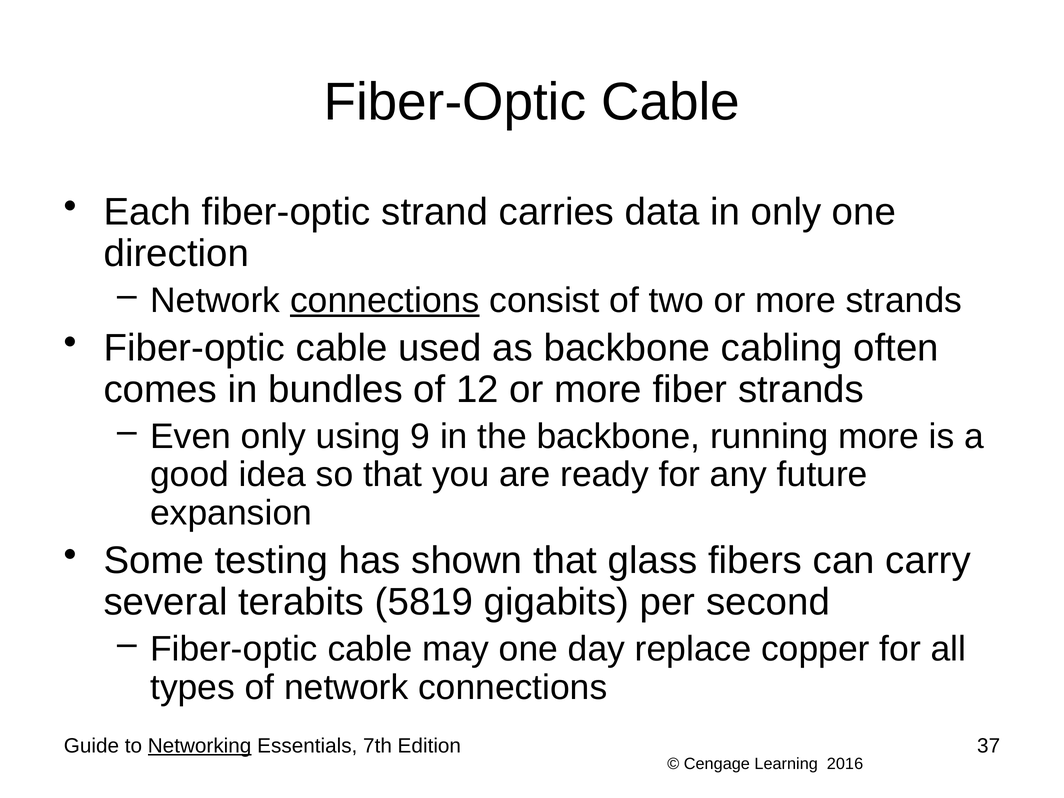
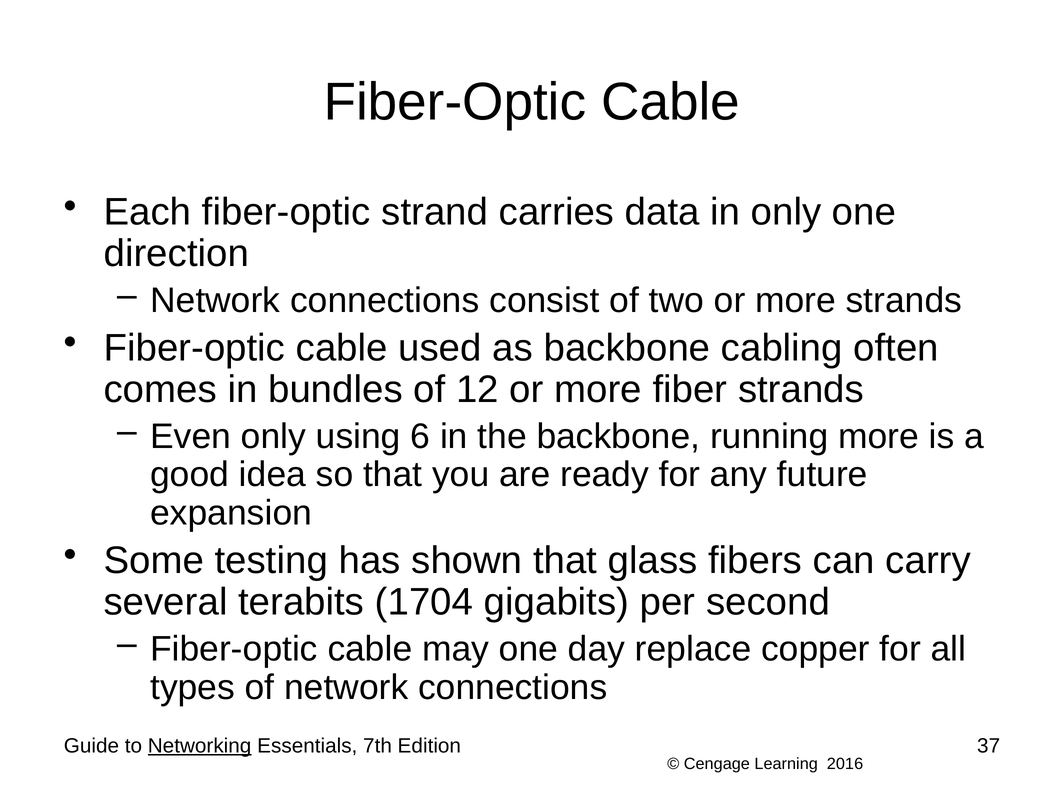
connections underline: present -> none (385, 300)
9: 9 -> 6 (420, 436)
5819: 5819 -> 1704 (424, 602)
